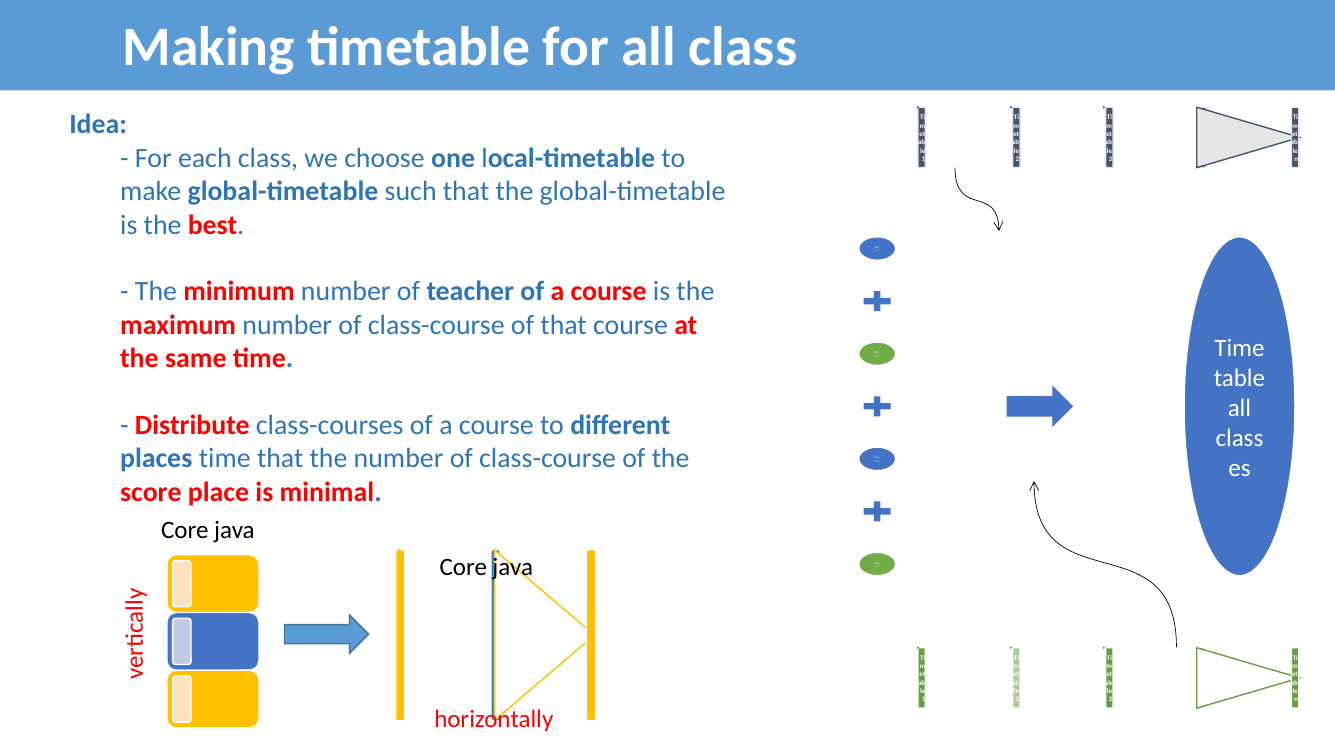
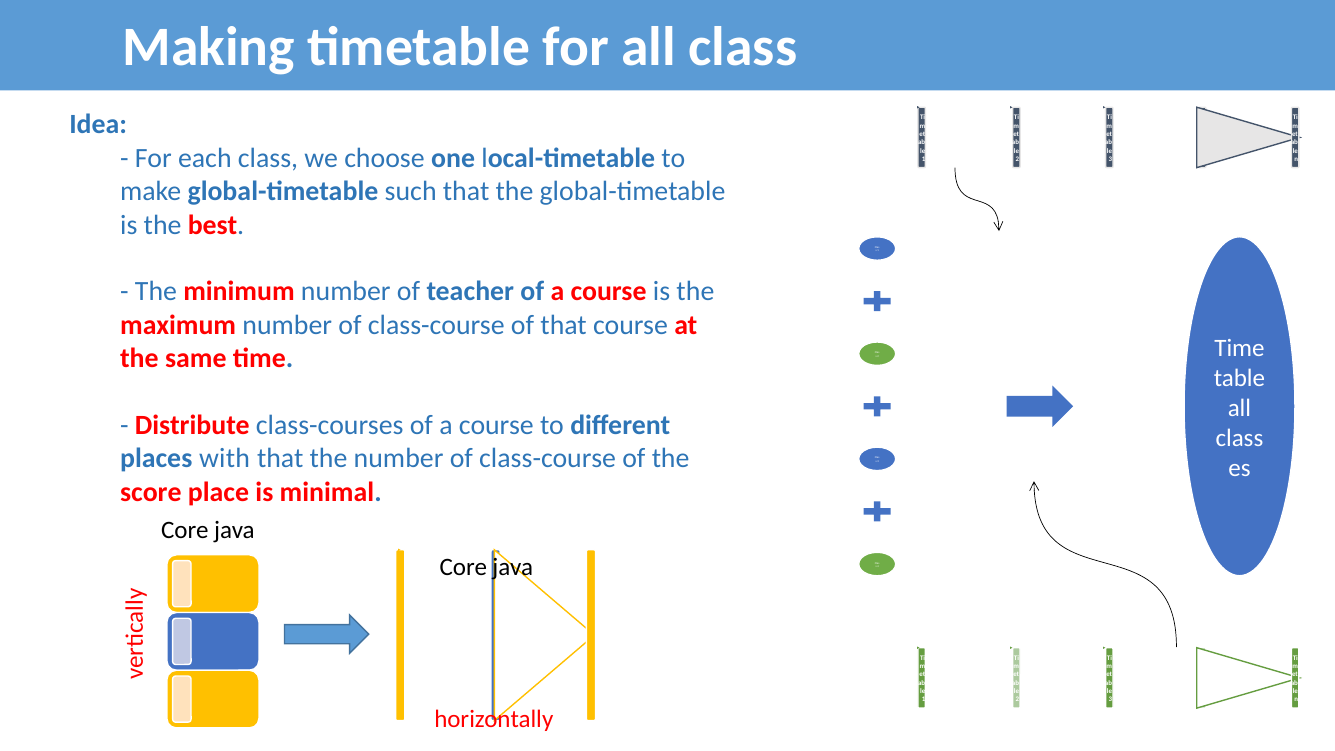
places time: time -> with (225, 459)
